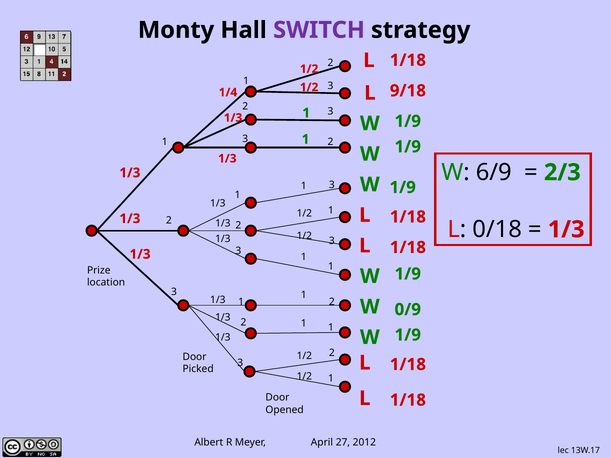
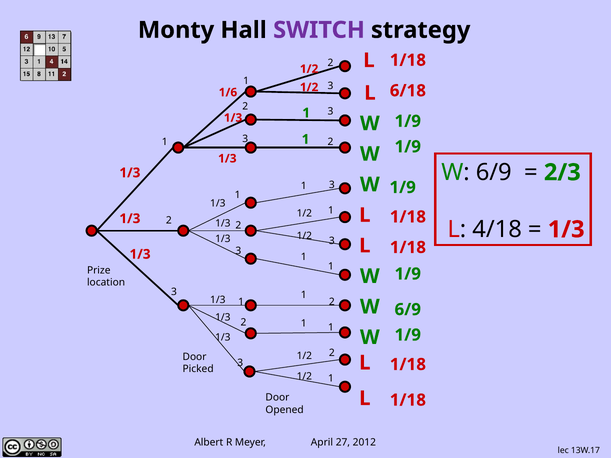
9/18: 9/18 -> 6/18 (408, 91)
1/4: 1/4 -> 1/6 (228, 92)
0/18: 0/18 -> 4/18 (497, 230)
0/9: 0/9 -> 6/9 (408, 310)
